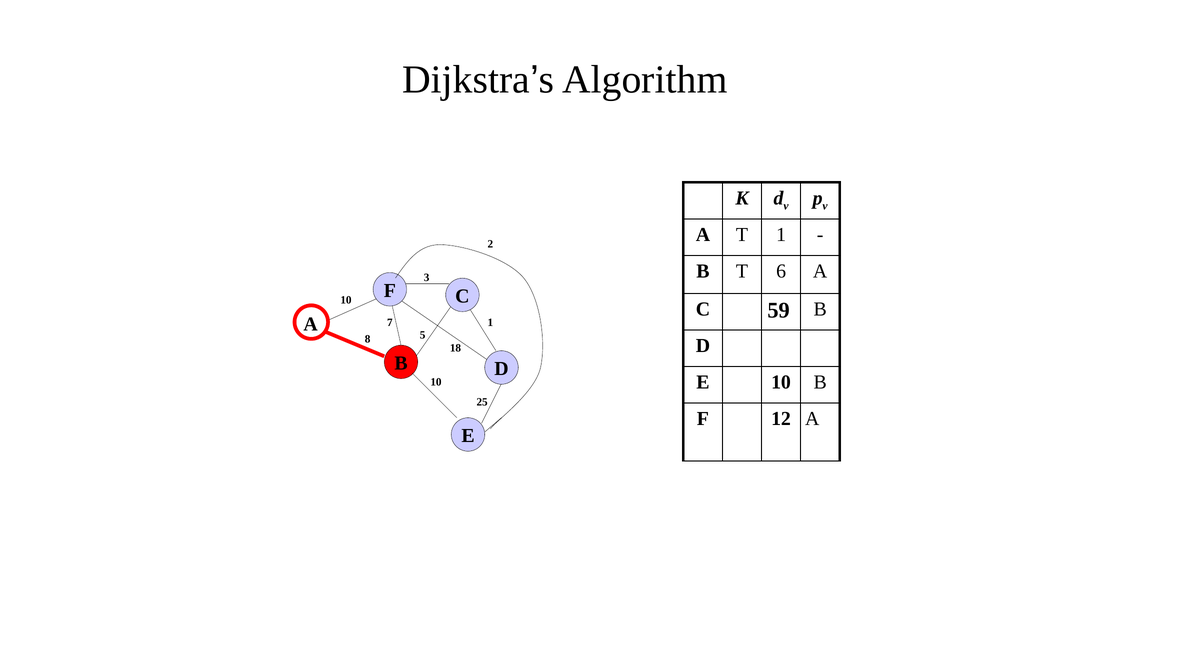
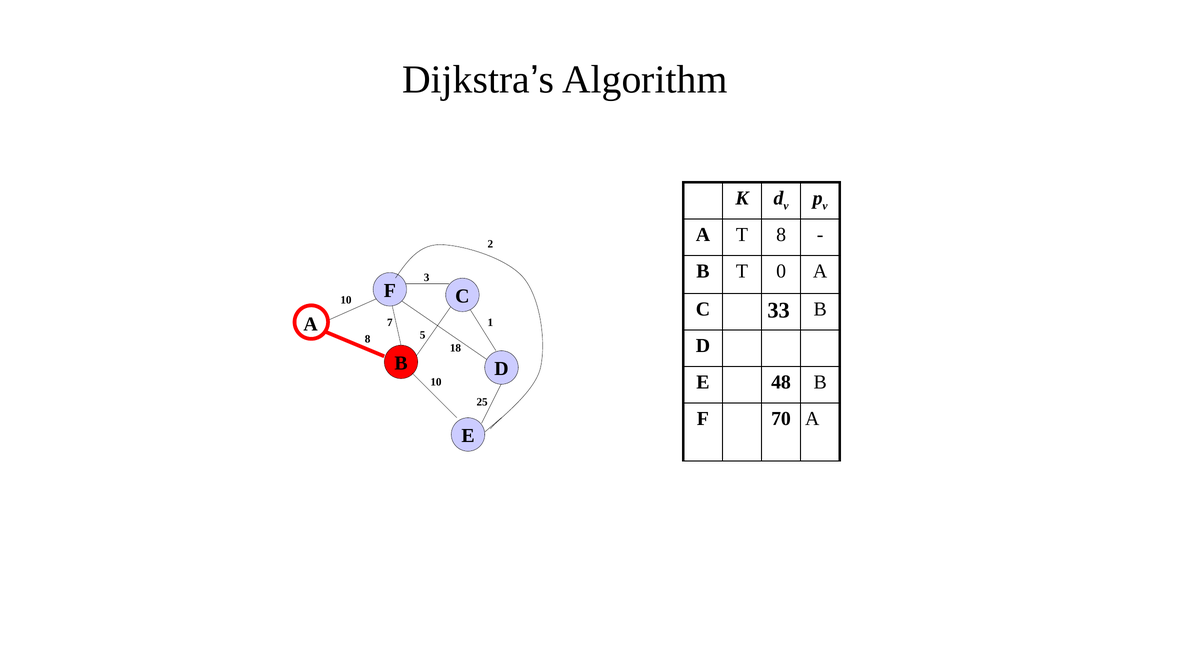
T 1: 1 -> 8 (781, 234)
6: 6 -> 0 (781, 271)
59: 59 -> 33 (779, 311)
E 10: 10 -> 48 (781, 382)
12: 12 -> 70 (781, 419)
